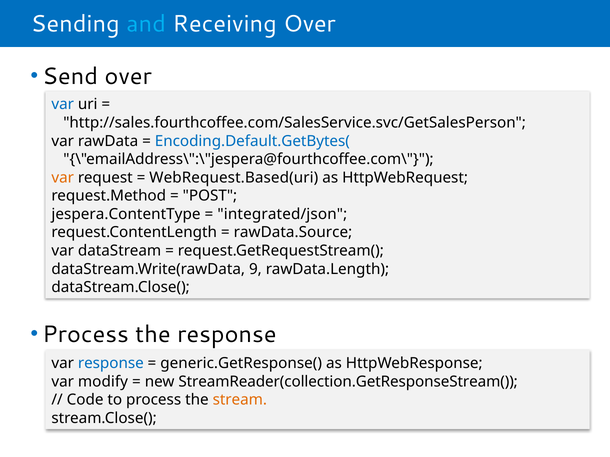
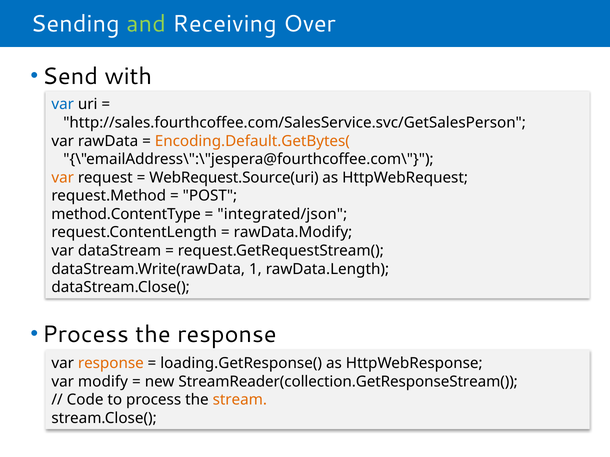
and colour: light blue -> light green (146, 24)
Send over: over -> with (128, 77)
Encoding.Default.GetBytes( colour: blue -> orange (252, 141)
WebRequest.Based(uri: WebRequest.Based(uri -> WebRequest.Source(uri (234, 178)
jespera.ContentType: jespera.ContentType -> method.ContentType (126, 214)
rawData.Source: rawData.Source -> rawData.Modify (293, 233)
9: 9 -> 1 (255, 269)
response colour: blue -> orange (111, 364)
generic.GetResponse(: generic.GetResponse( -> loading.GetResponse( (241, 364)
